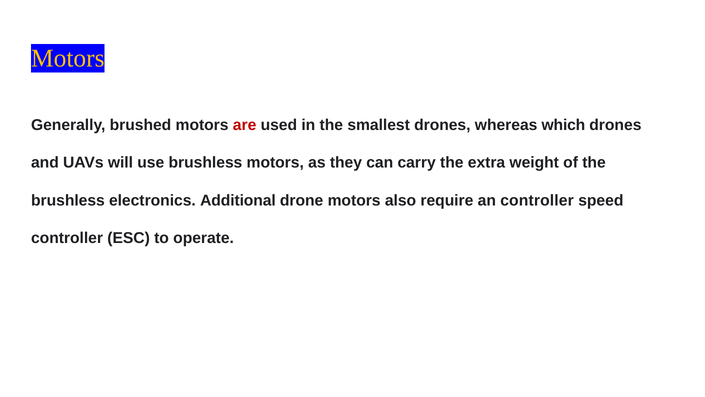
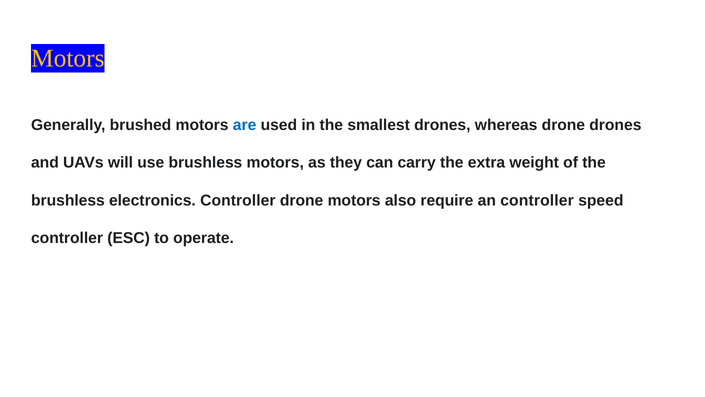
are colour: red -> blue (245, 125)
whereas which: which -> drone (563, 125)
electronics Additional: Additional -> Controller (238, 200)
